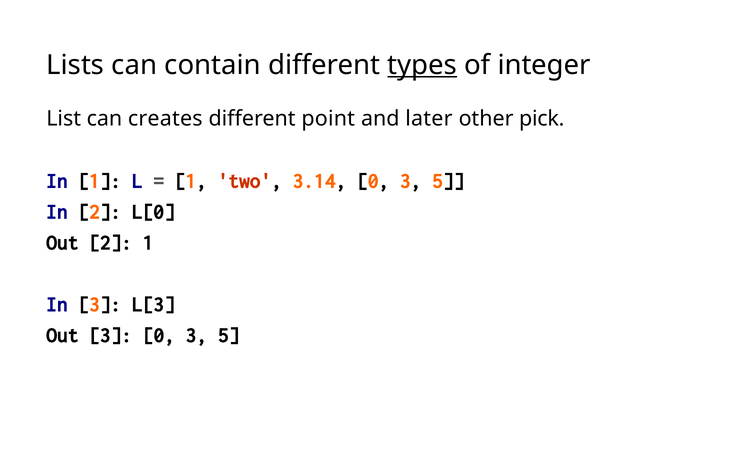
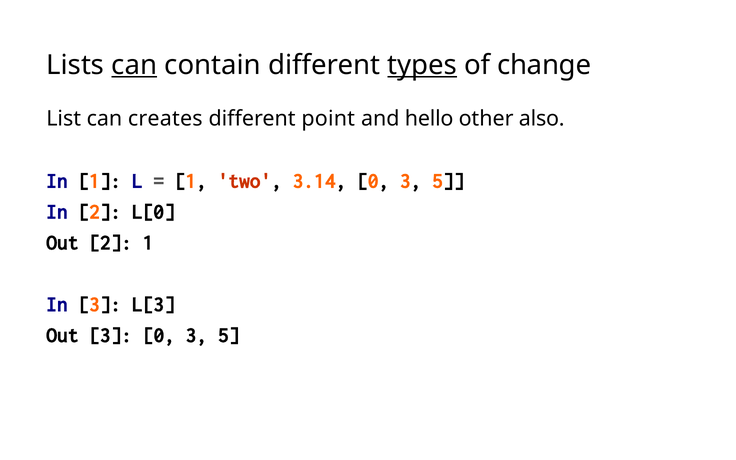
can underline: none -> present (134, 65)
integer: integer -> change (544, 65)
later: later -> hello (429, 119)
pick: pick -> also (542, 119)
